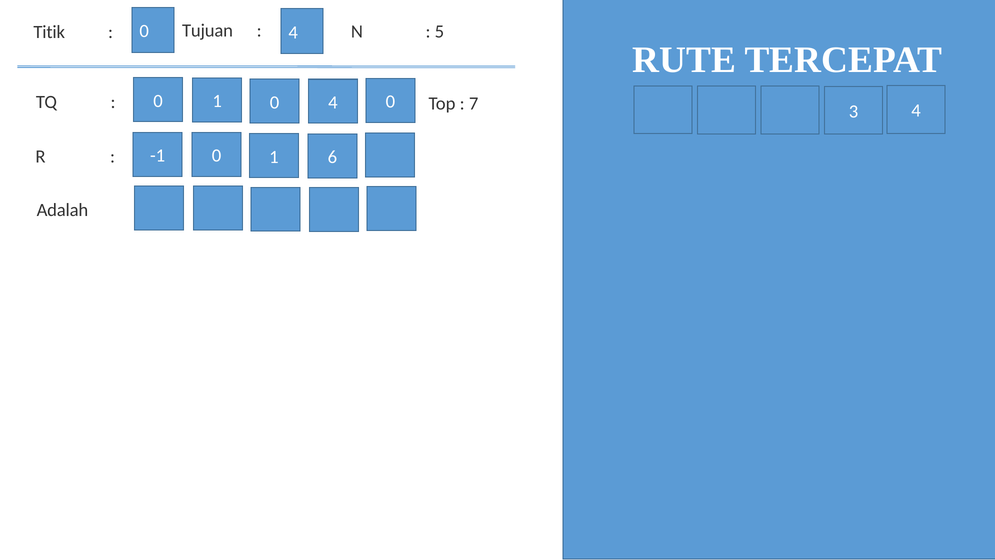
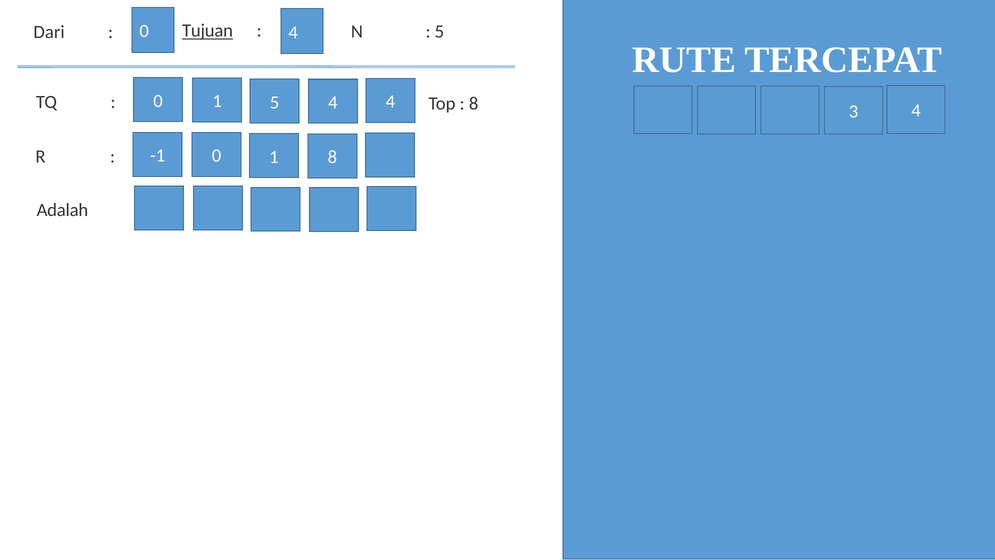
Tujuan underline: none -> present (208, 31)
Titik: Titik -> Dari (49, 32)
1 0: 0 -> 5 (275, 102)
4 0: 0 -> 4 (390, 102)
7: 7 -> 8 (474, 103)
1 6: 6 -> 8 (332, 157)
